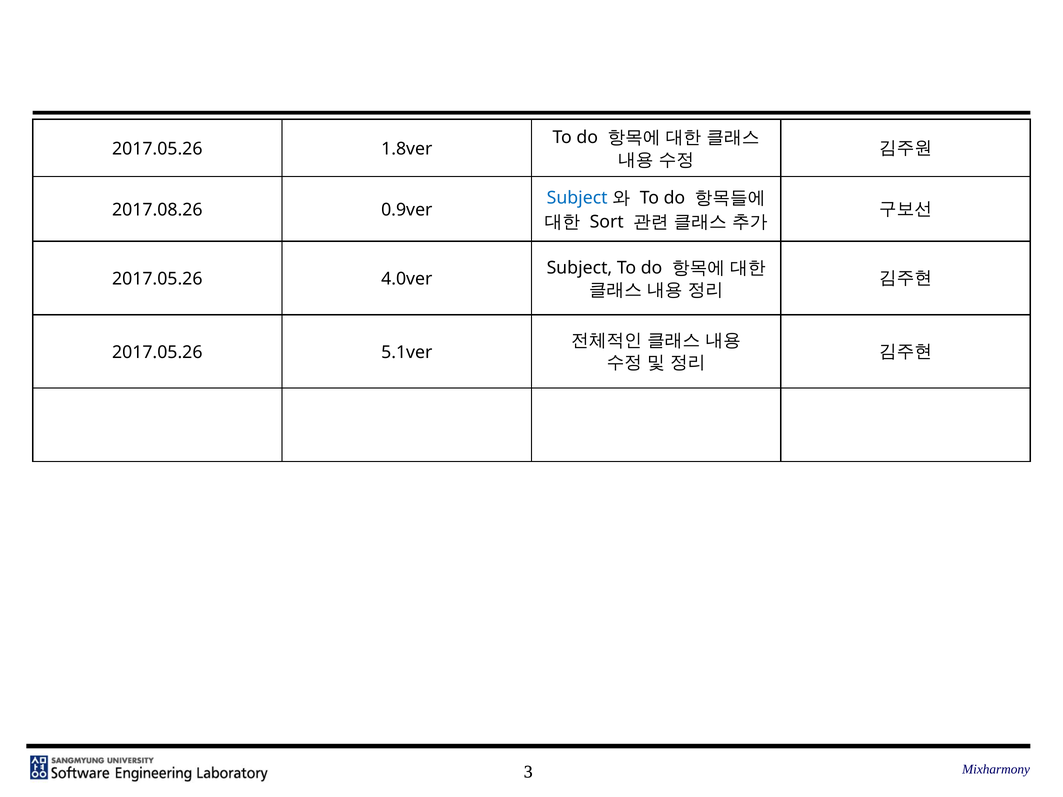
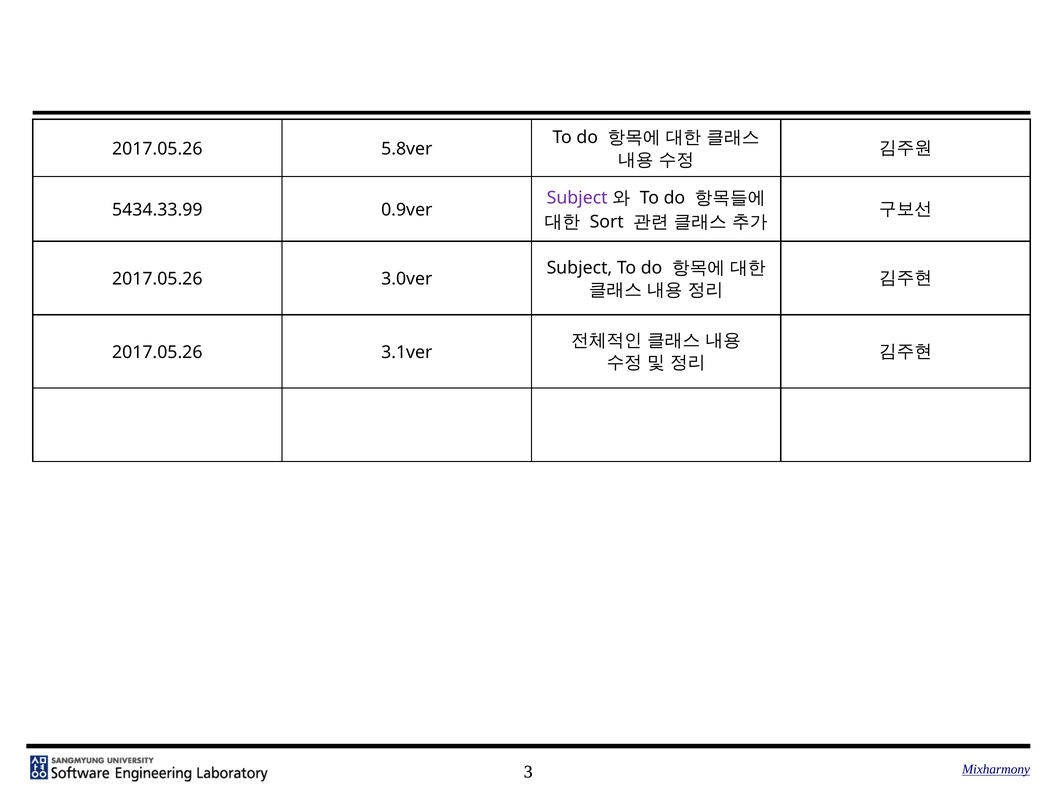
1.8ver: 1.8ver -> 5.8ver (407, 149)
Subject colour: blue -> purple (577, 198)
2017.08.26: 2017.08.26 -> 5434.33.99 (157, 210)
4.0ver: 4.0ver -> 3.0ver (407, 279)
5.1ver: 5.1ver -> 3.1ver (407, 353)
Mixharmony underline: none -> present (996, 770)
